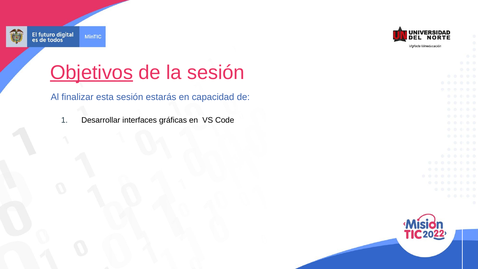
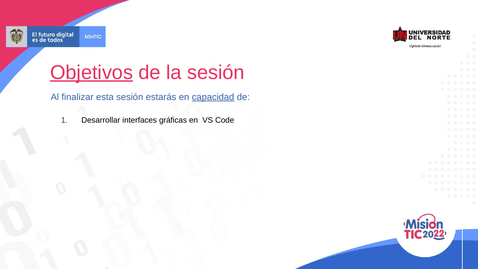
capacidad underline: none -> present (213, 97)
